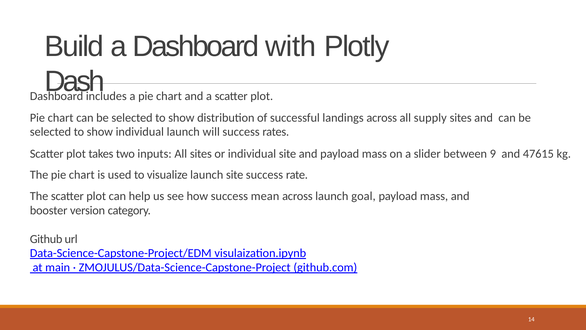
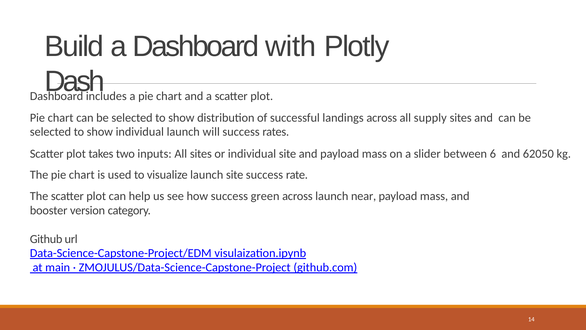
9: 9 -> 6 (493, 154)
47615: 47615 -> 62050 (538, 154)
mean: mean -> green (265, 196)
goal: goal -> near (364, 196)
